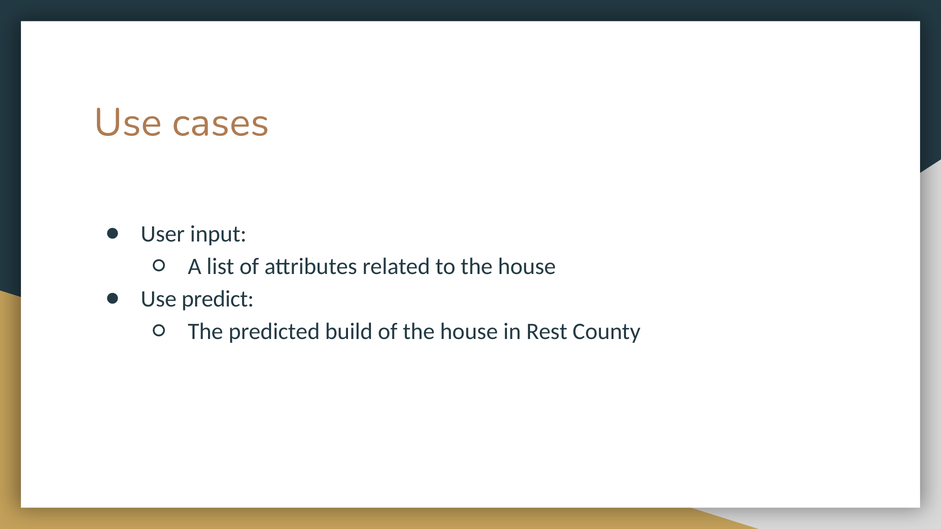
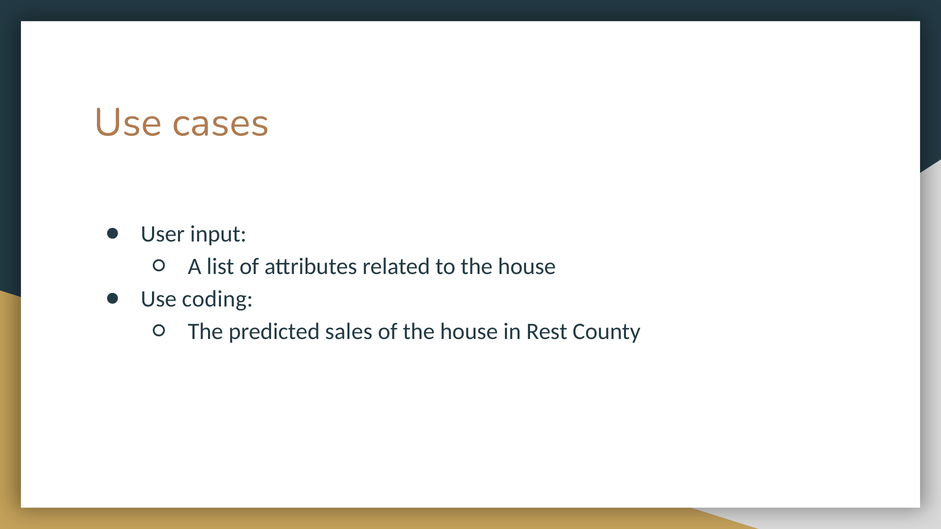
predict: predict -> coding (218, 299)
build: build -> sales (349, 332)
